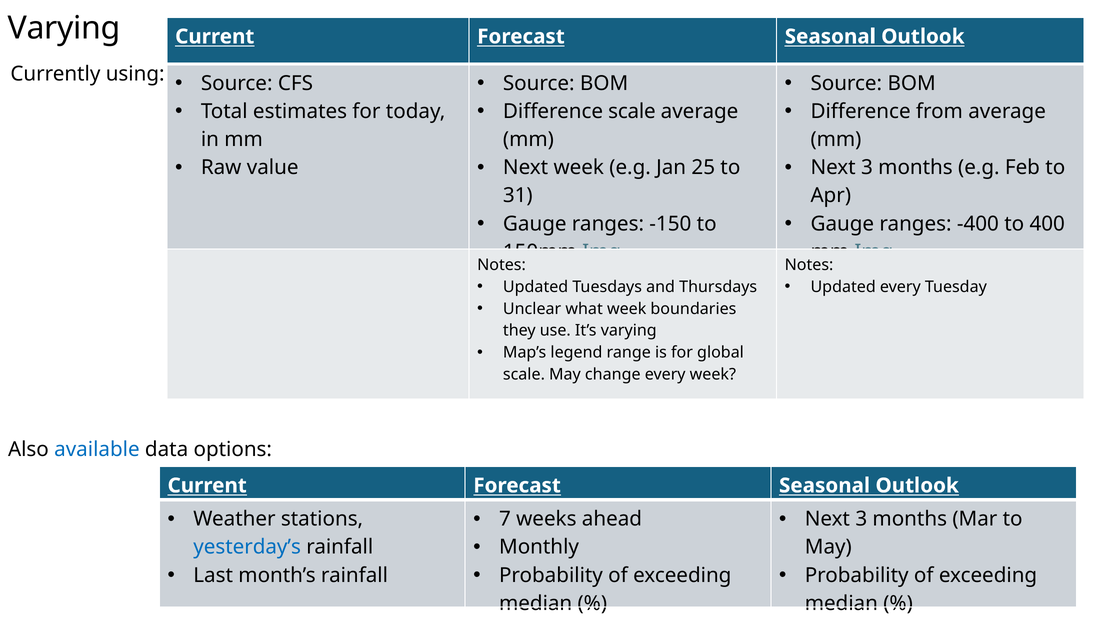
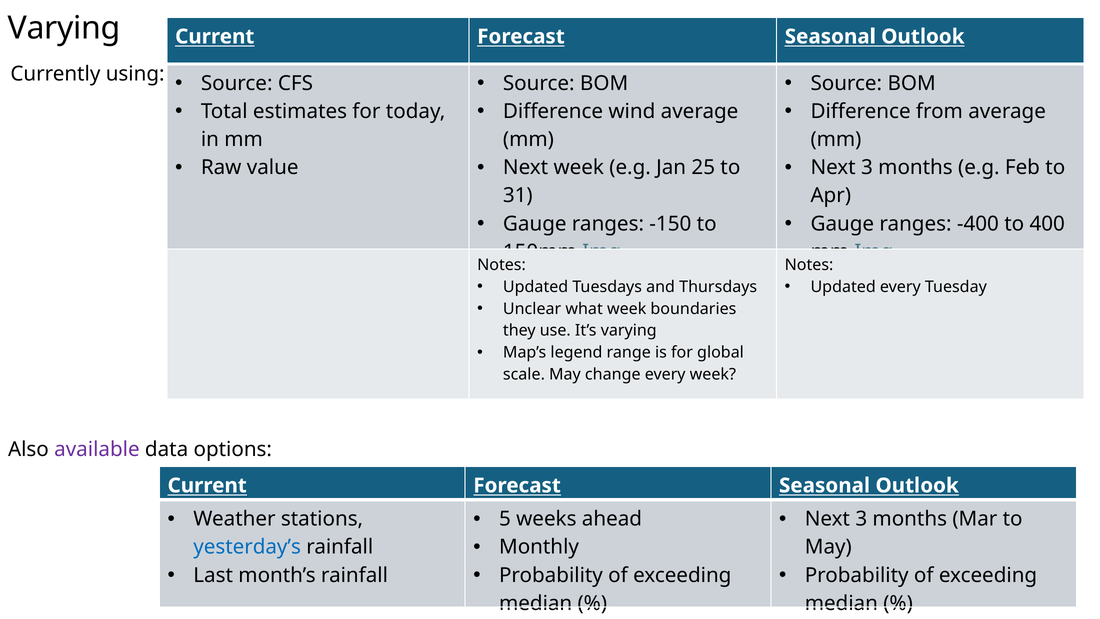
Difference scale: scale -> wind (632, 111)
available colour: blue -> purple (97, 449)
7: 7 -> 5 (505, 519)
